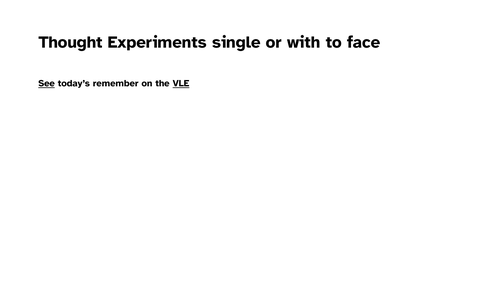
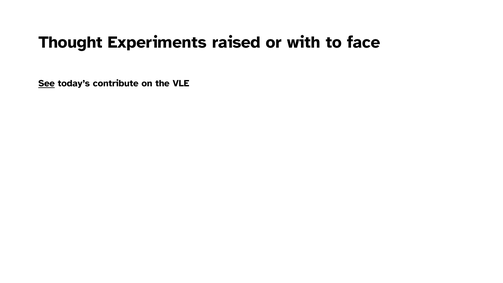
single: single -> raised (236, 42)
remember: remember -> contribute (116, 84)
VLE underline: present -> none (181, 84)
